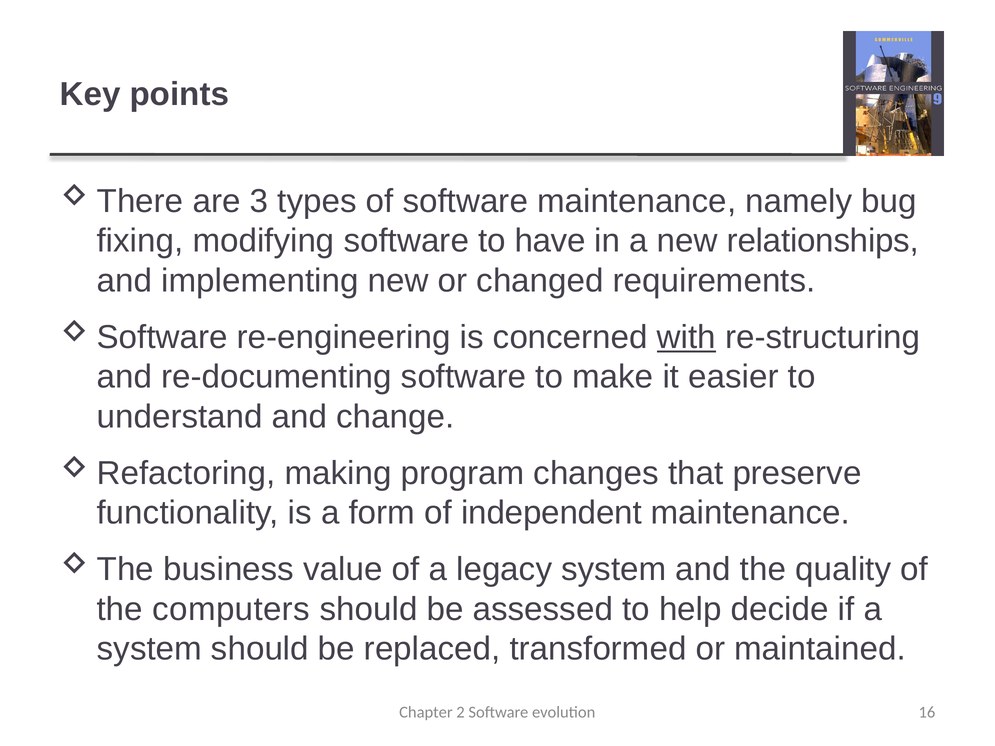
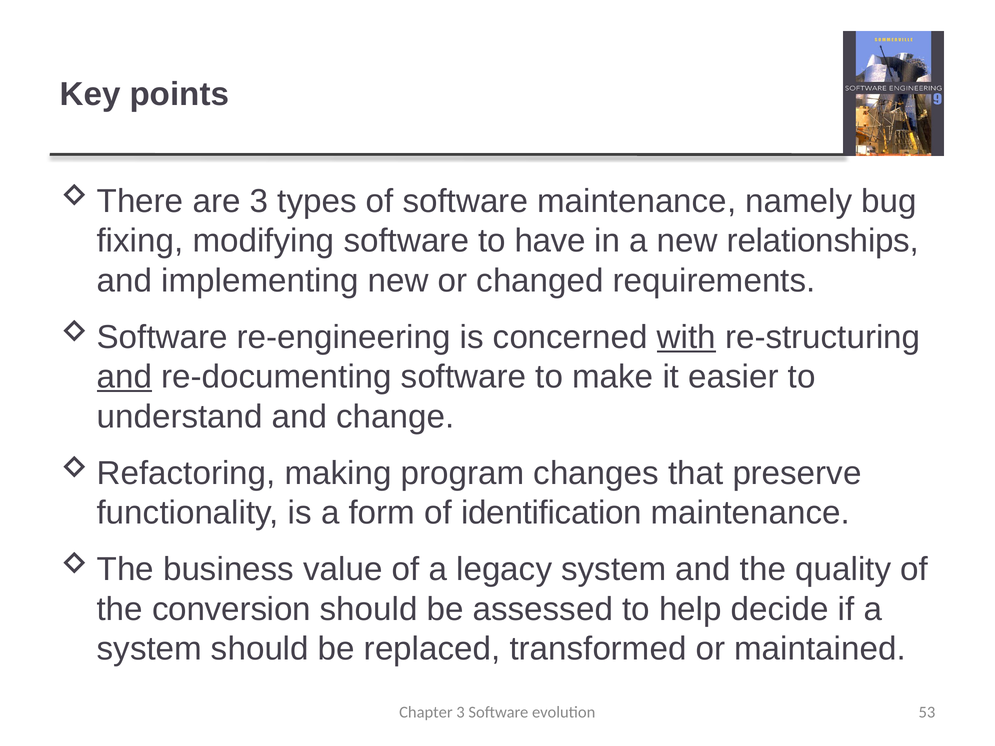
and underline: none -> present (125, 377)
independent: independent -> identification (551, 513)
computers: computers -> conversion (231, 609)
Chapter 2: 2 -> 3 (461, 712)
16: 16 -> 53 (927, 712)
